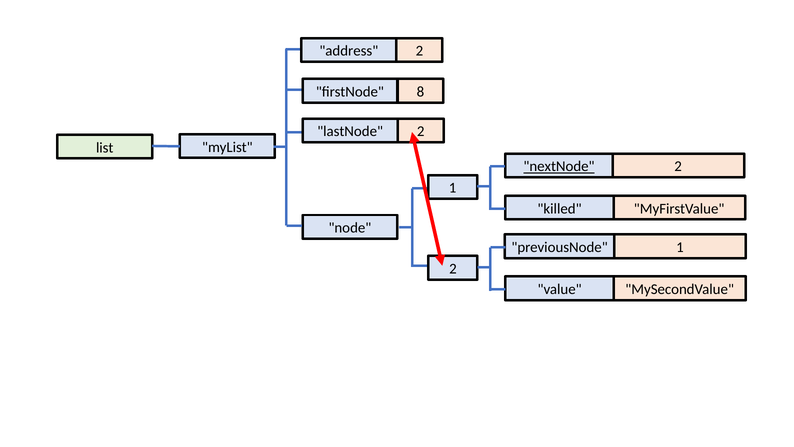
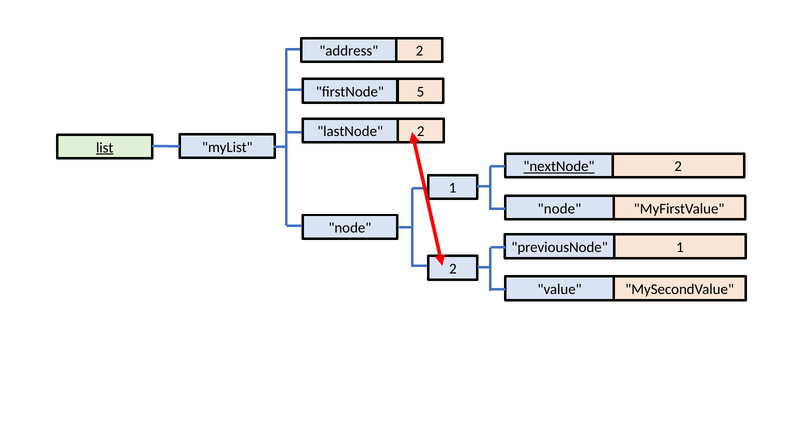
8: 8 -> 5 (420, 92)
list underline: none -> present (105, 148)
killed: killed -> node (559, 208)
